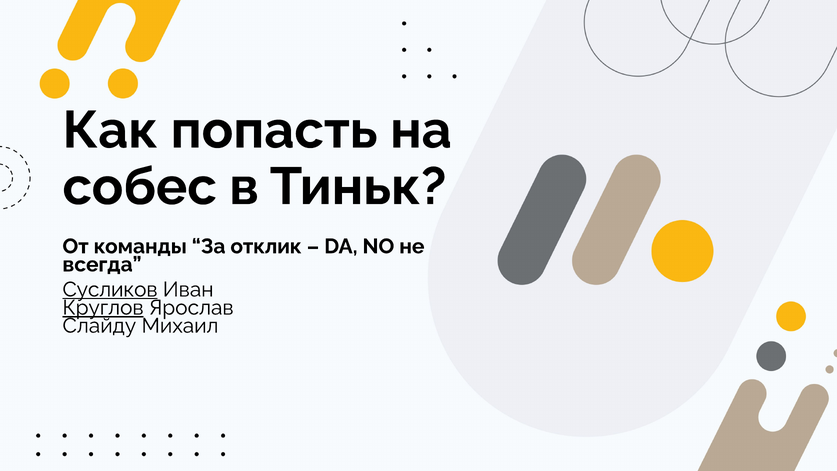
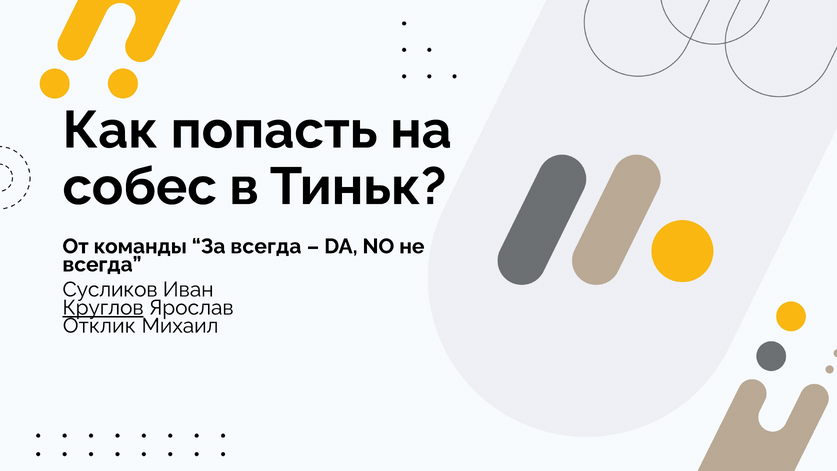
За отклик: отклик -> всегда (266, 246)
Сусликов underline: present -> none (110, 289)
Слайду: Слайду -> Отклик (99, 326)
